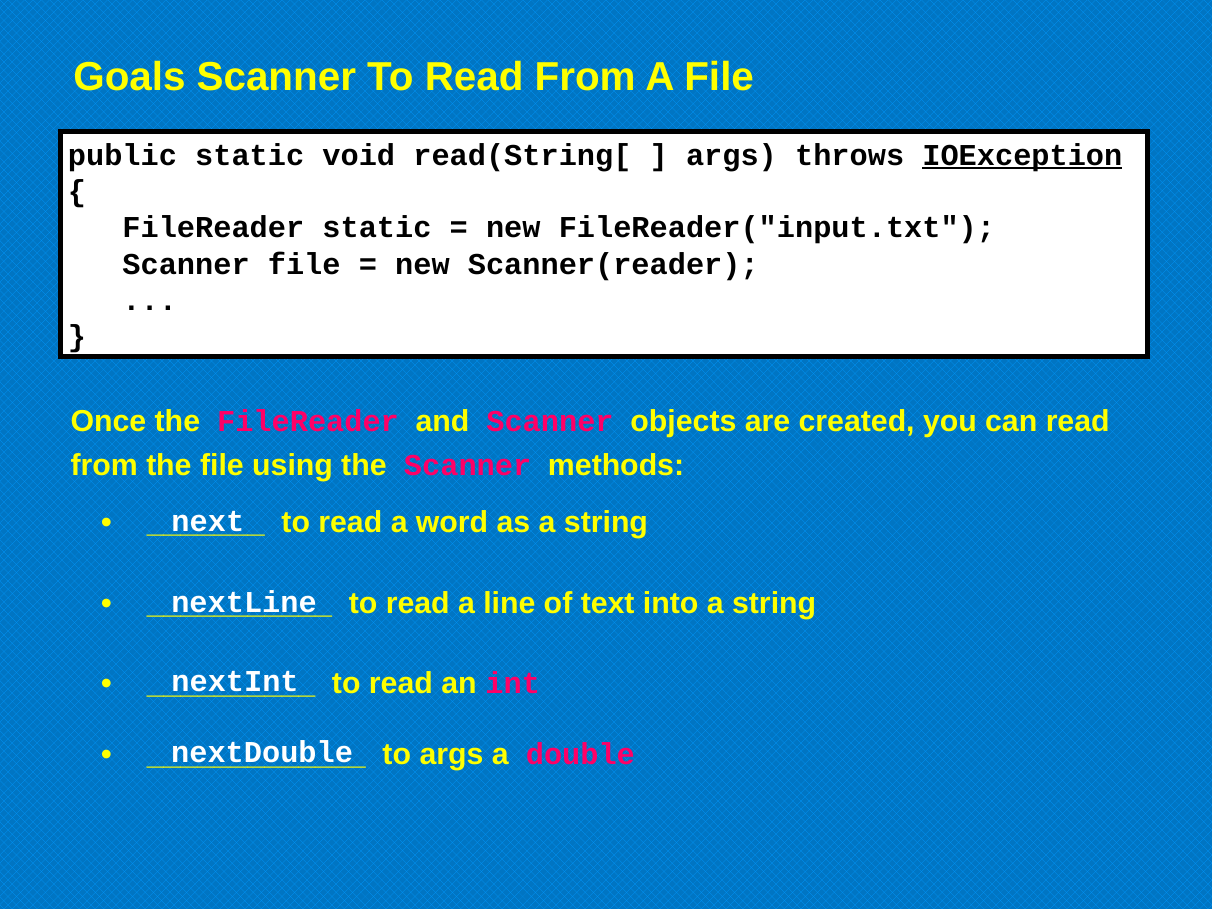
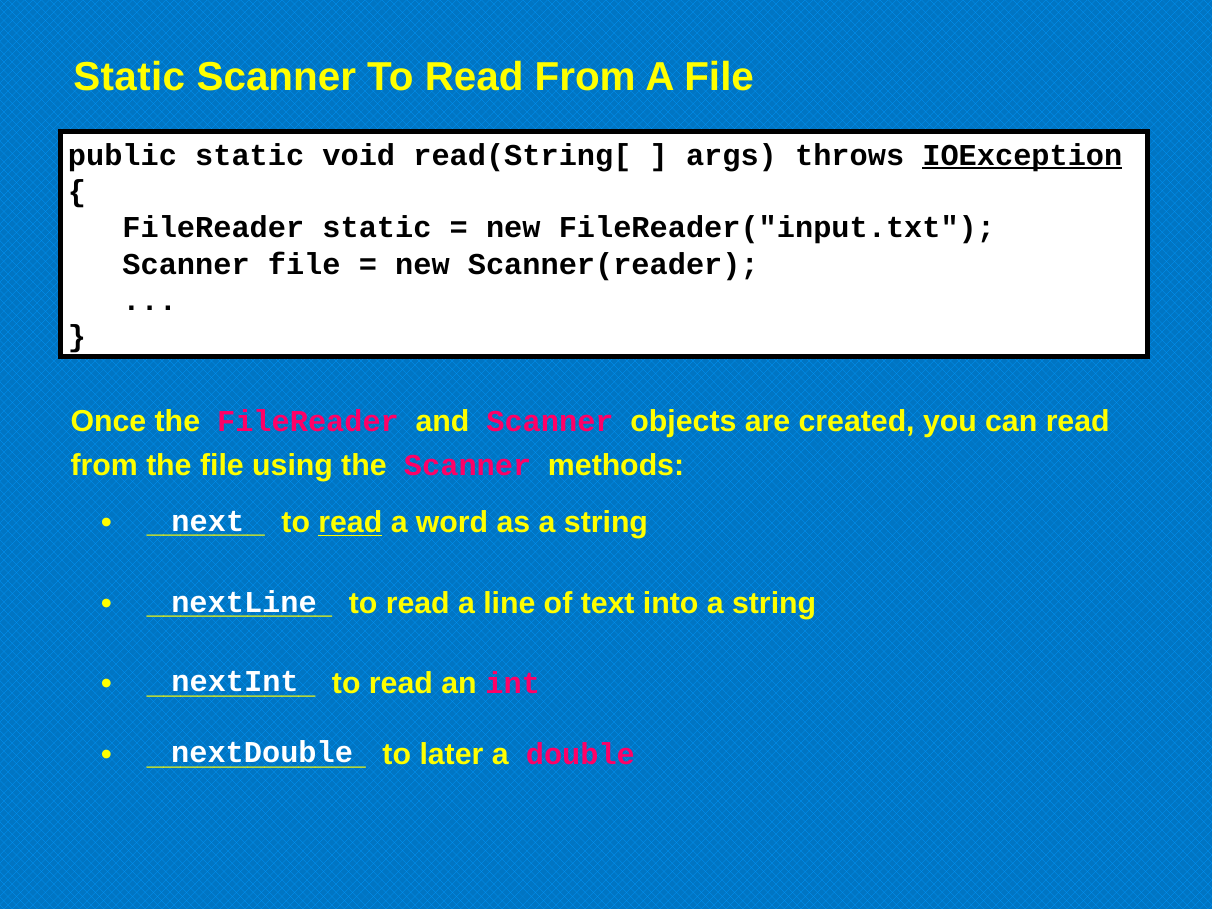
Goals: Goals -> Static (129, 78)
read underline: none -> present (350, 522)
to args: args -> later (451, 755)
